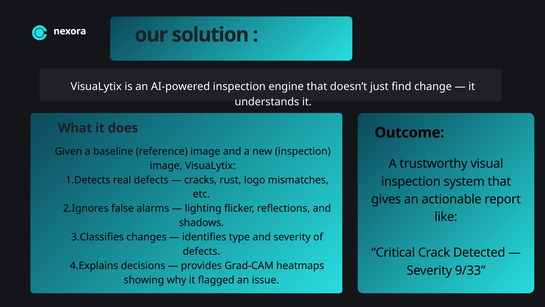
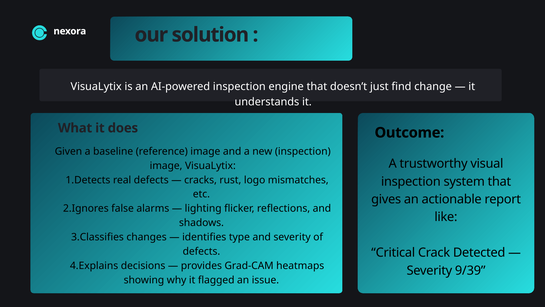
9/33: 9/33 -> 9/39 (470, 270)
